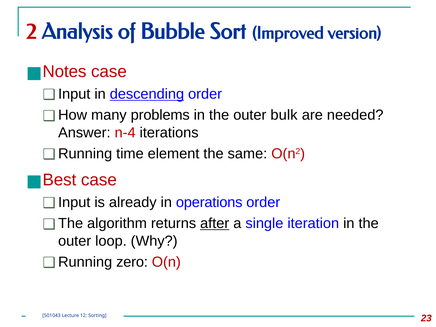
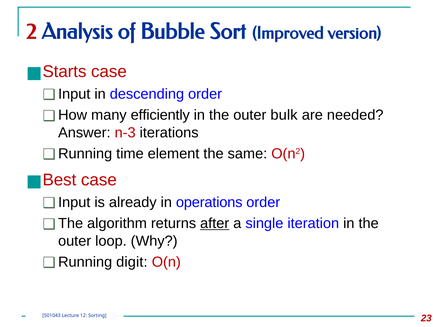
Notes: Notes -> Starts (64, 72)
descending underline: present -> none (147, 94)
problems: problems -> efficiently (160, 115)
n-4: n-4 -> n-3 (125, 133)
zero: zero -> digit (132, 262)
